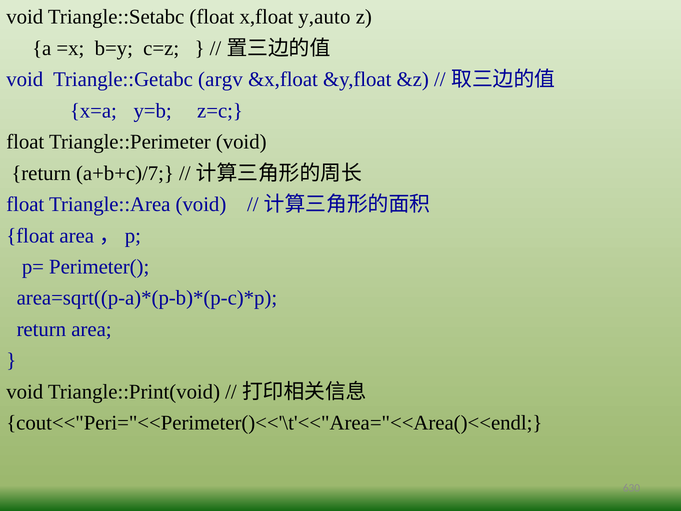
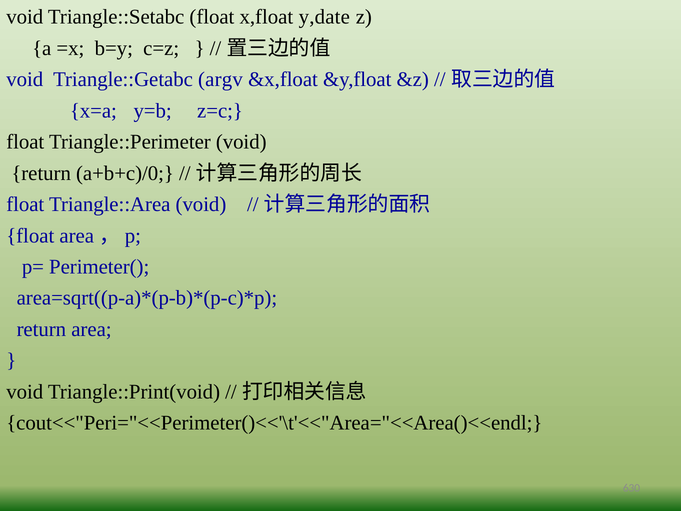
y,auto: y,auto -> y,date (324, 17)
a+b+c)/7: a+b+c)/7 -> a+b+c)/0 (125, 173)
